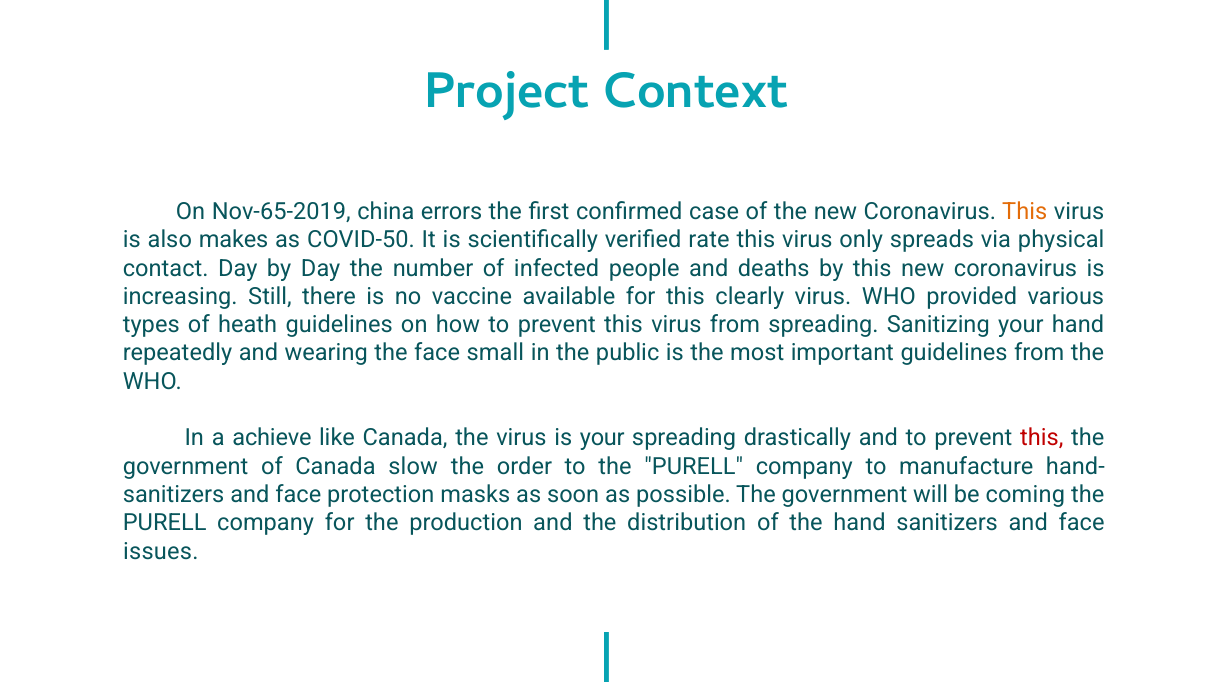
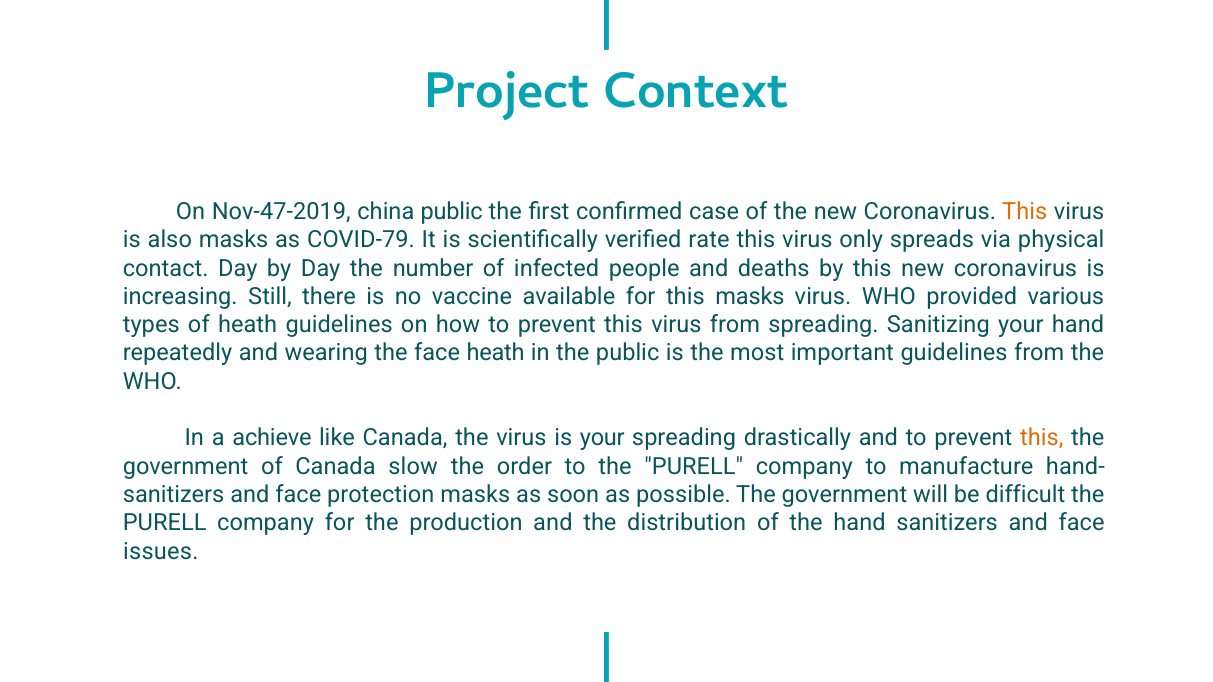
Nov-65-2019: Nov-65-2019 -> Nov-47-2019 (281, 212)
china errors: errors -> public (452, 212)
also makes: makes -> masks (234, 240)
COVID-50: COVID-50 -> COVID-79 (361, 240)
this clearly: clearly -> masks (750, 297)
face small: small -> heath (496, 353)
this colour: red -> orange (1042, 438)
coming: coming -> difficult (1025, 495)
